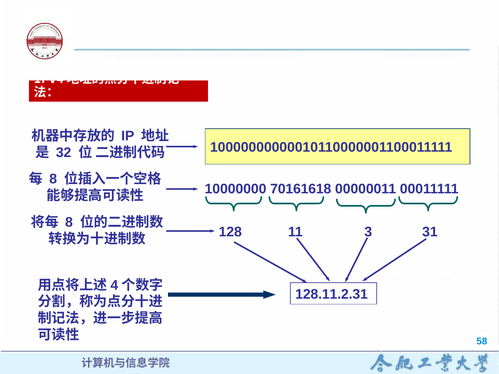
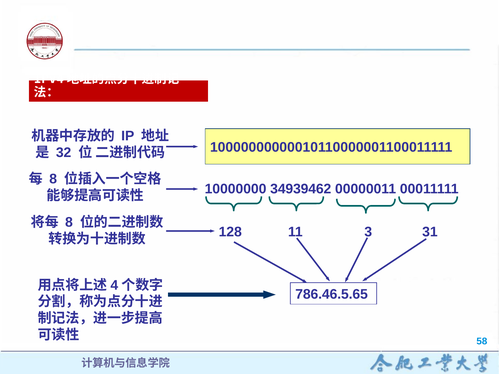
70161618: 70161618 -> 34939462 (301, 189)
128.11.2.31: 128.11.2.31 -> 786.46.5.65 (332, 295)
